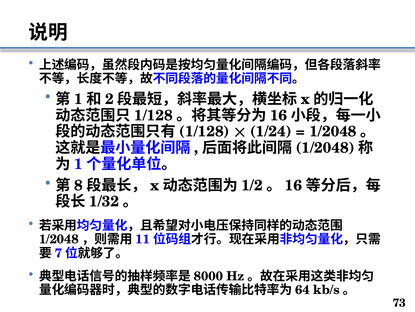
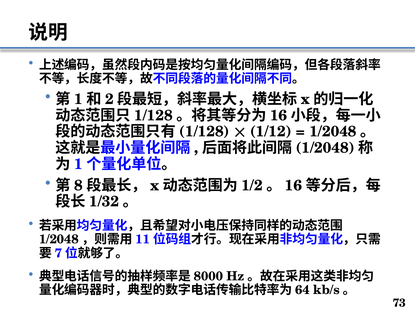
1/24: 1/24 -> 1/12 (271, 131)
